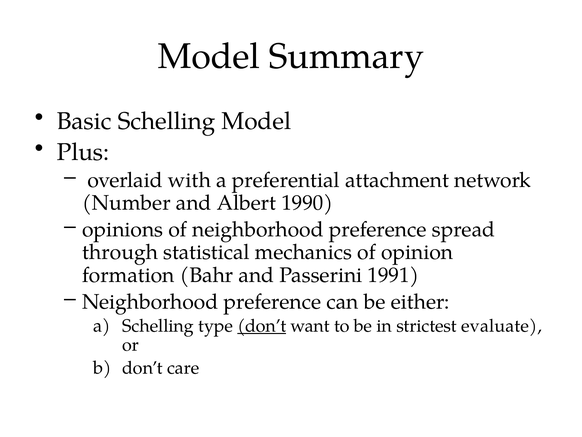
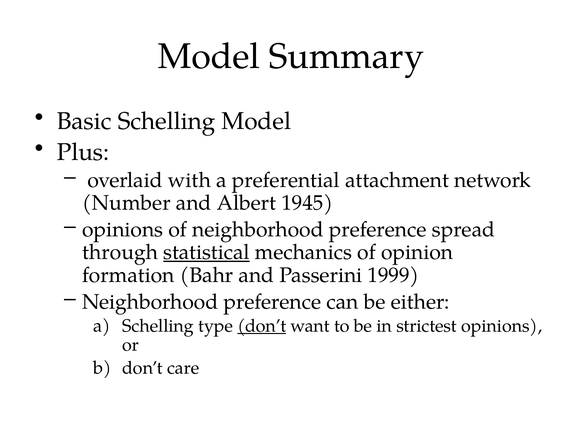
1990: 1990 -> 1945 (307, 203)
statistical underline: none -> present (206, 252)
1991: 1991 -> 1999 (393, 275)
strictest evaluate: evaluate -> opinions (502, 326)
